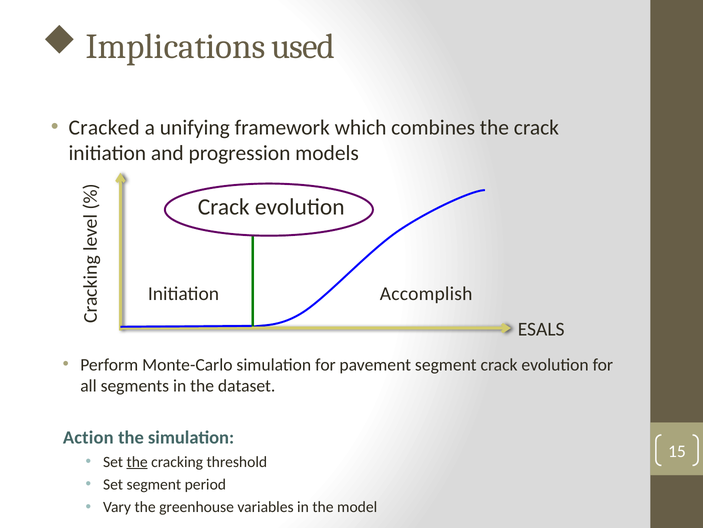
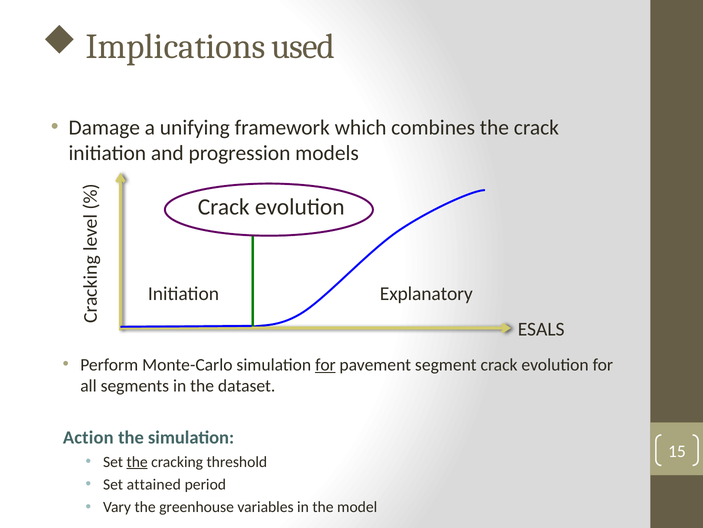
Cracked: Cracked -> Damage (104, 127)
Accomplish: Accomplish -> Explanatory (426, 293)
for underline: none -> present (325, 364)
Set segment: segment -> attained (154, 484)
